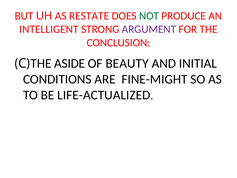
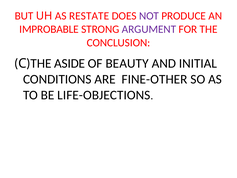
NOT colour: green -> purple (149, 16)
INTELLIGENT: INTELLIGENT -> IMPROBABLE (49, 29)
FINE-MIGHT: FINE-MIGHT -> FINE-OTHER (154, 79)
LIFE-ACTUALIZED: LIFE-ACTUALIZED -> LIFE-OBJECTIONS (104, 95)
